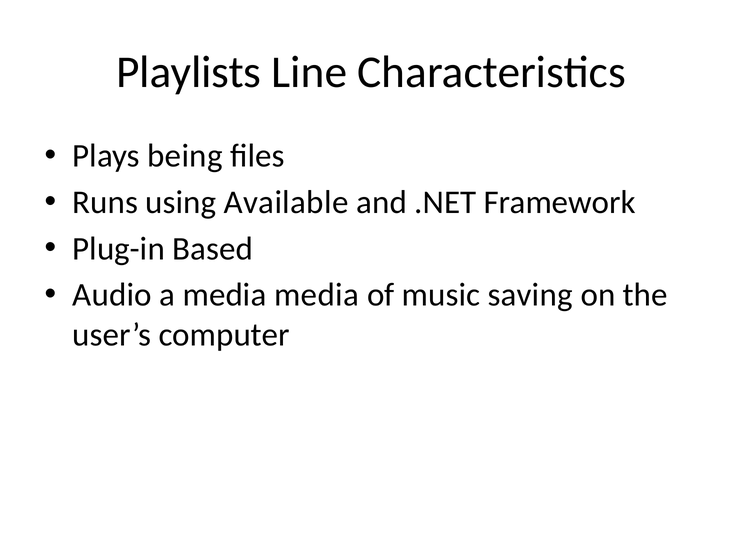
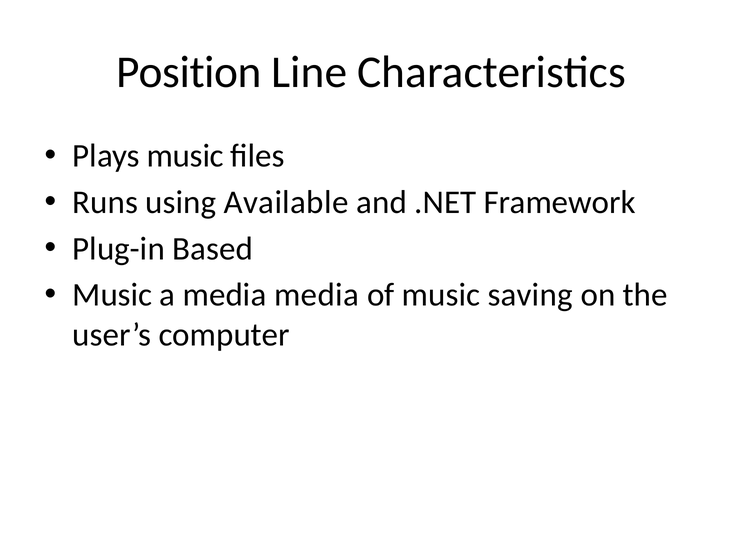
Playlists: Playlists -> Position (189, 72)
Plays being: being -> music (185, 156)
Audio: Audio -> Music (112, 295)
